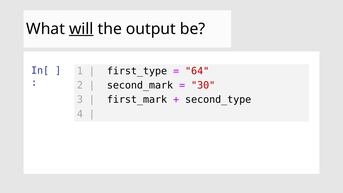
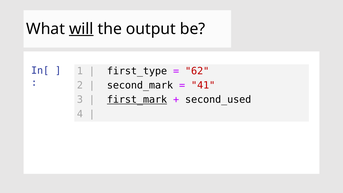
64: 64 -> 62 (197, 71)
30: 30 -> 41 (203, 85)
first_mark underline: none -> present (137, 100)
second_type: second_type -> second_used (218, 100)
